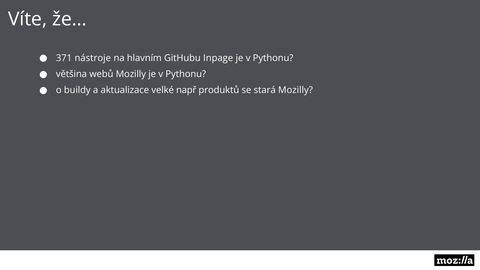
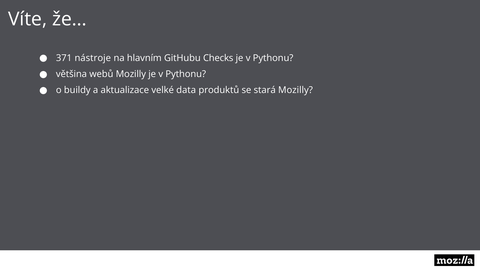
Inpage: Inpage -> Checks (218, 58)
např: např -> data (186, 90)
